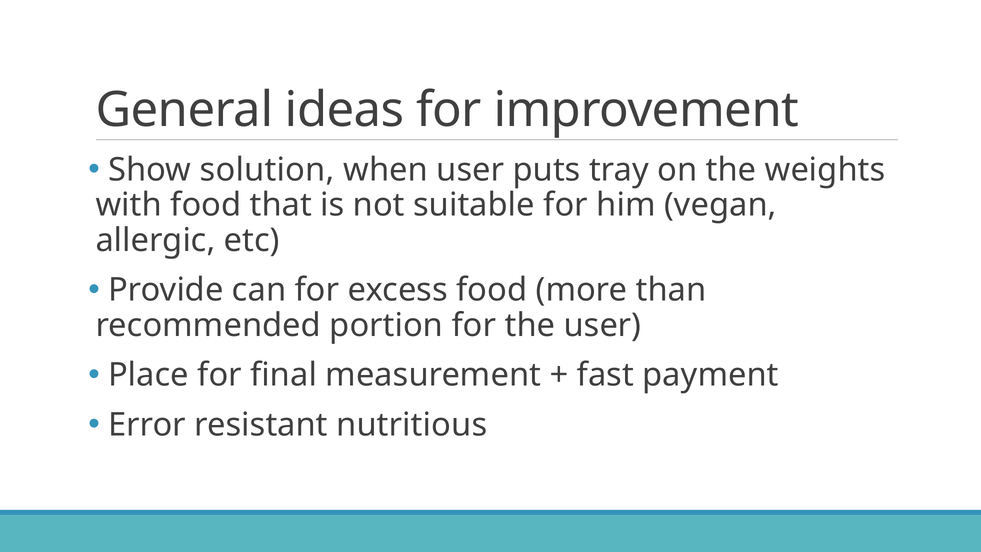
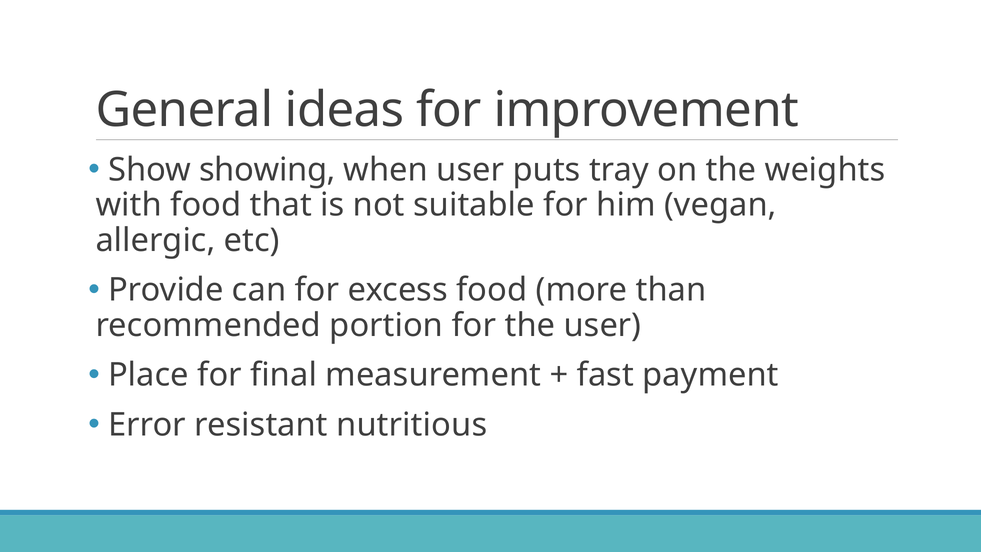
solution: solution -> showing (267, 170)
